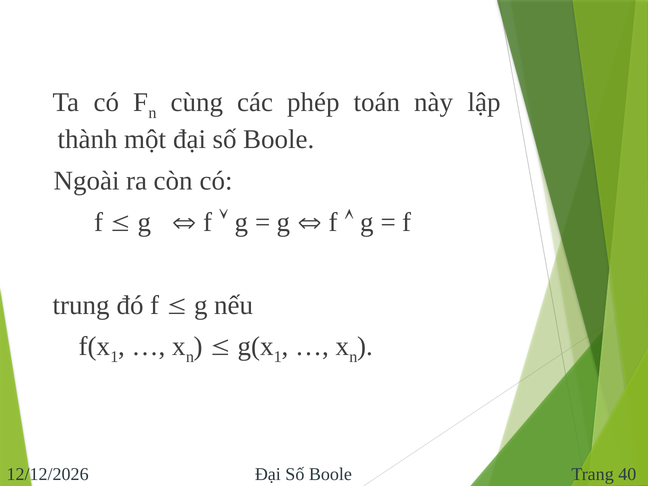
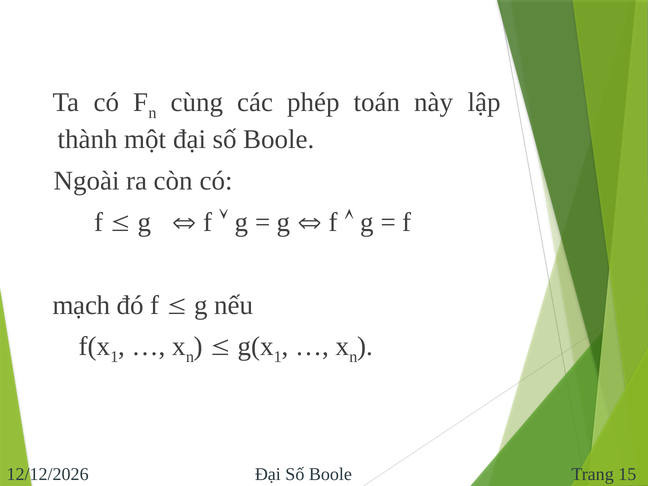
trung: trung -> mạch (81, 305)
40: 40 -> 15 (627, 474)
